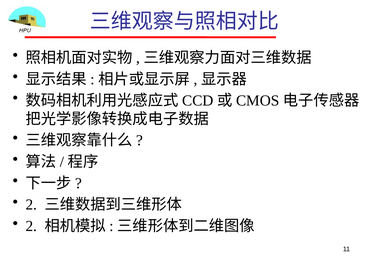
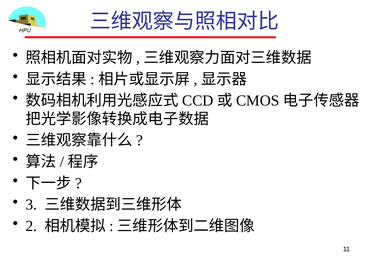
2: 2 -> 3 (31, 204)
